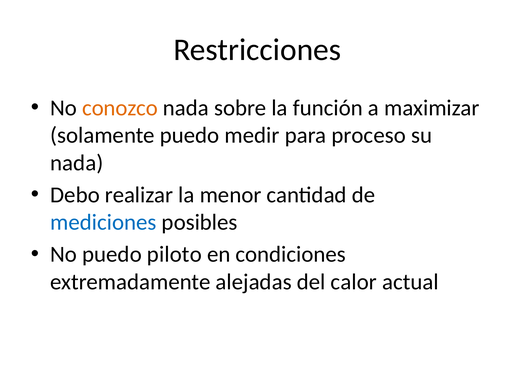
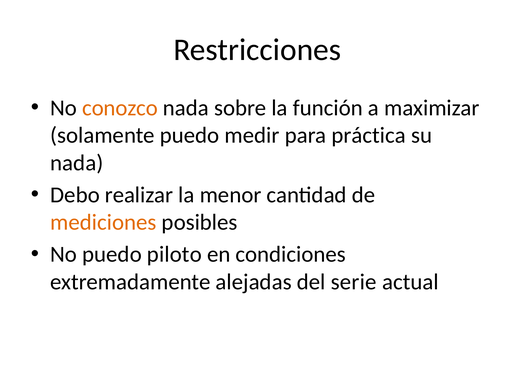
proceso: proceso -> práctica (369, 136)
mediciones colour: blue -> orange (103, 223)
calor: calor -> serie (354, 282)
